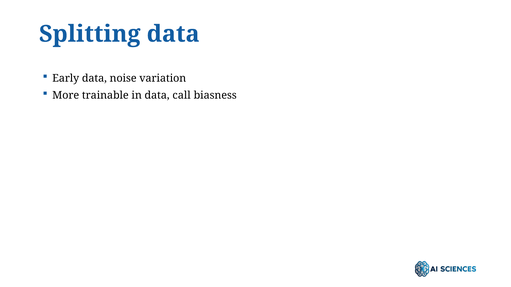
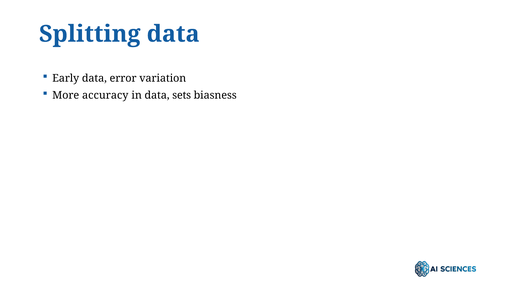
noise: noise -> error (123, 78)
trainable: trainable -> accuracy (105, 95)
call: call -> sets (182, 95)
